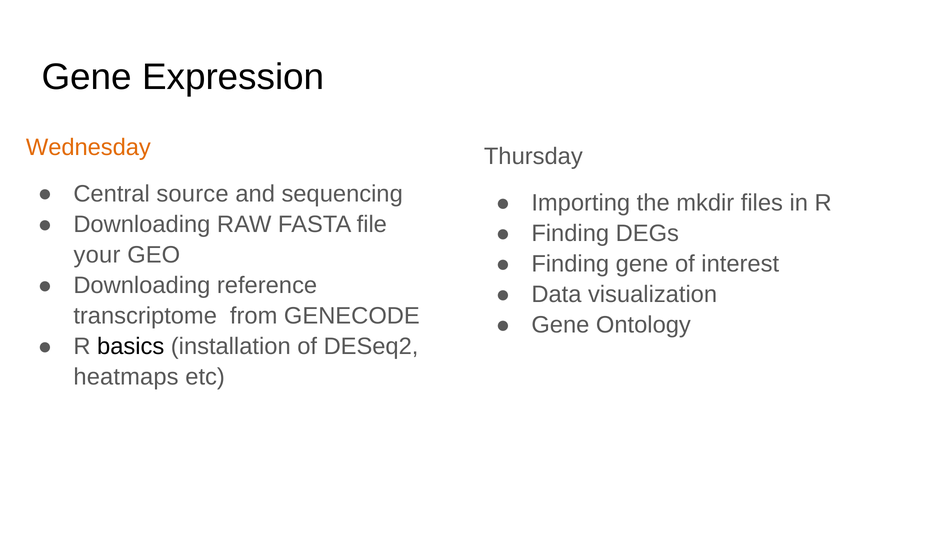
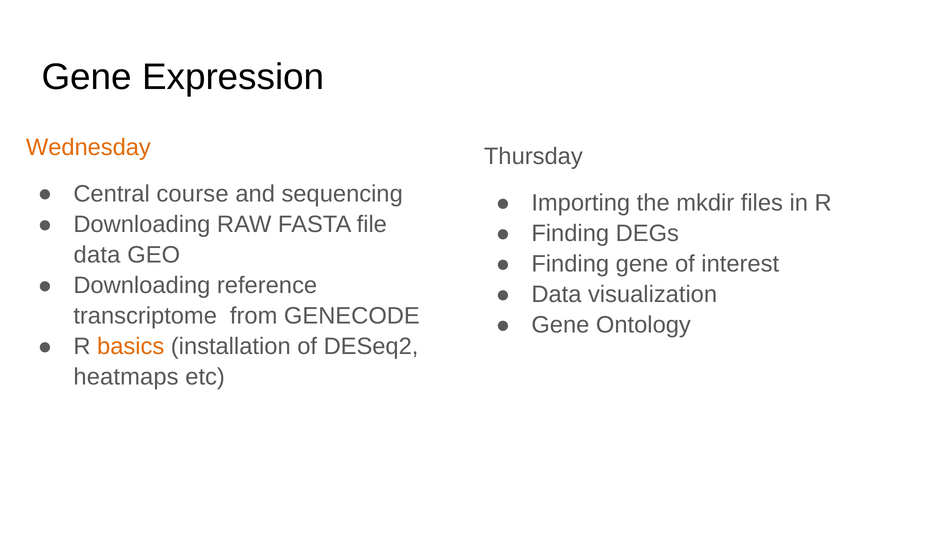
source: source -> course (193, 194)
your: your -> data (97, 255)
basics colour: black -> orange (131, 346)
